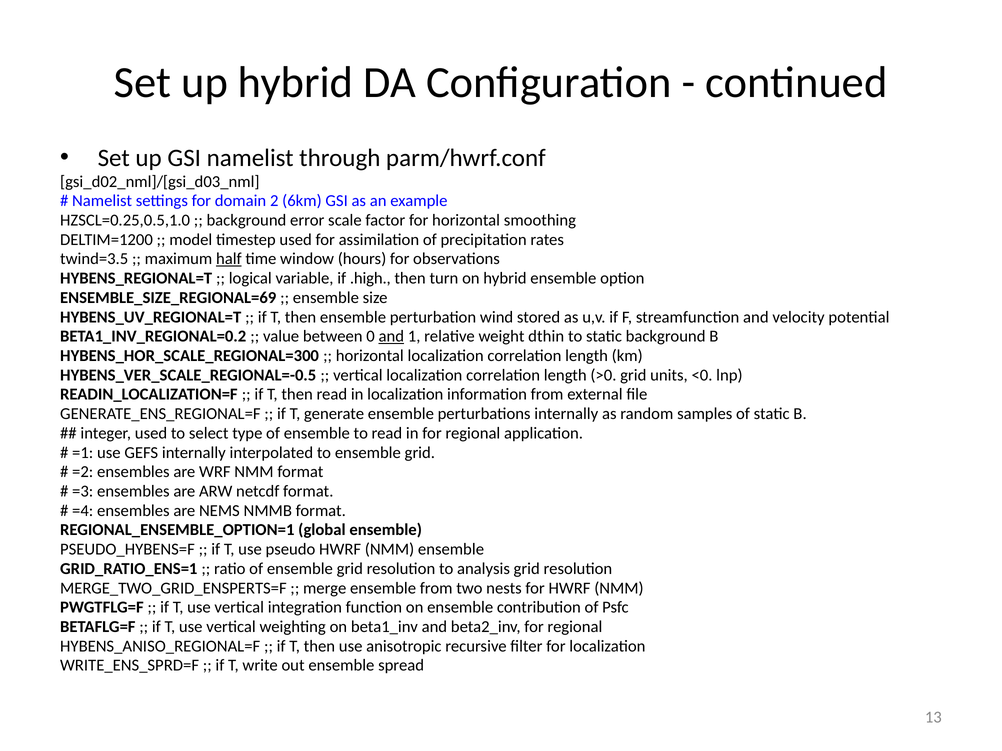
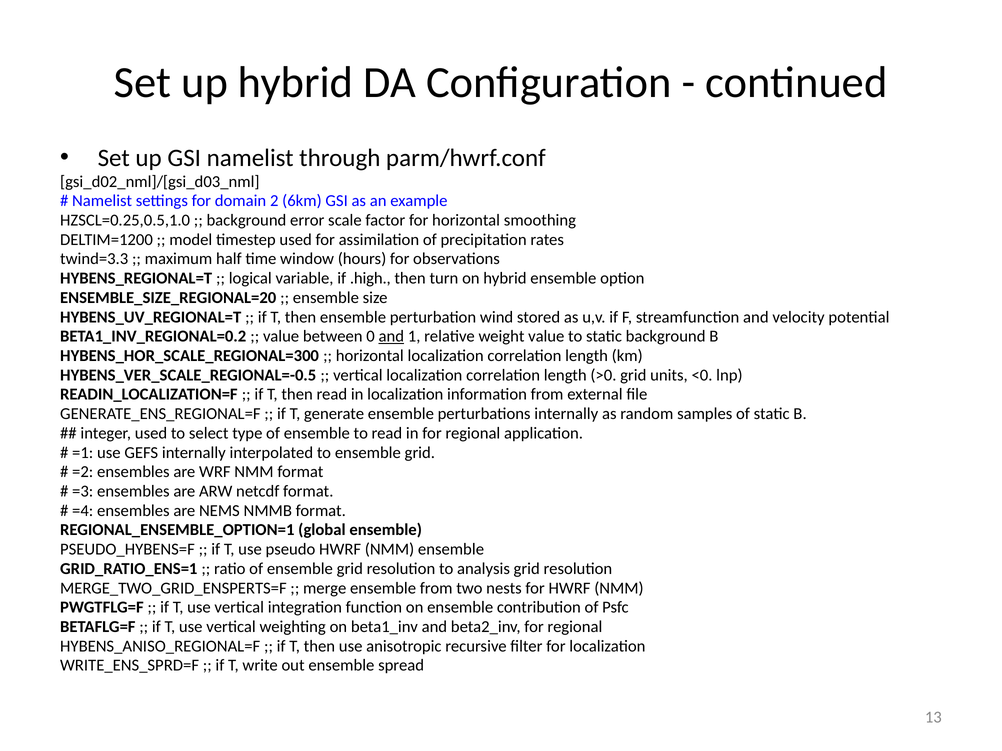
twind=3.5: twind=3.5 -> twind=3.3 (94, 259)
half underline: present -> none (229, 259)
ENSEMBLE_SIZE_REGIONAL=69: ENSEMBLE_SIZE_REGIONAL=69 -> ENSEMBLE_SIZE_REGIONAL=20 (168, 298)
weight dthin: dthin -> value (546, 337)
